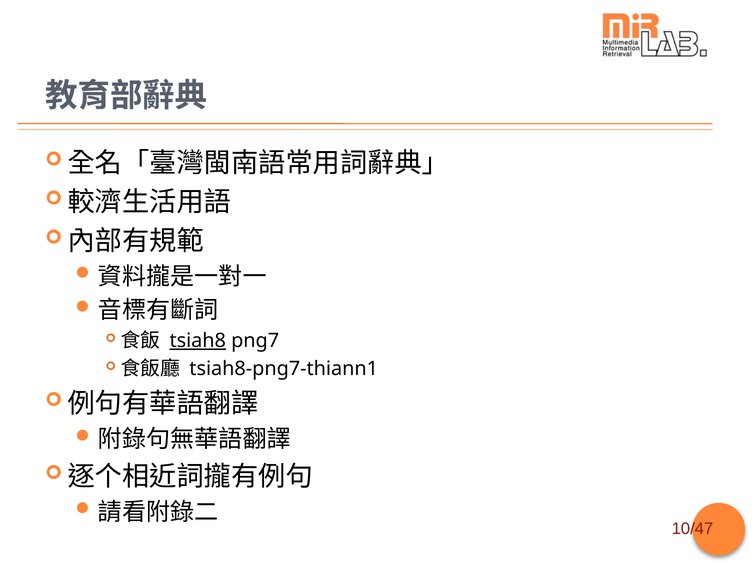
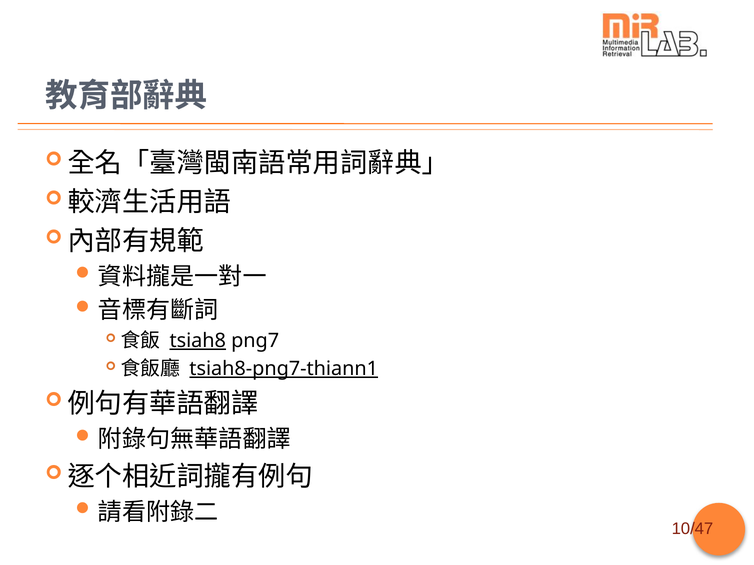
tsiah8-png7-thiann1 underline: none -> present (284, 369)
